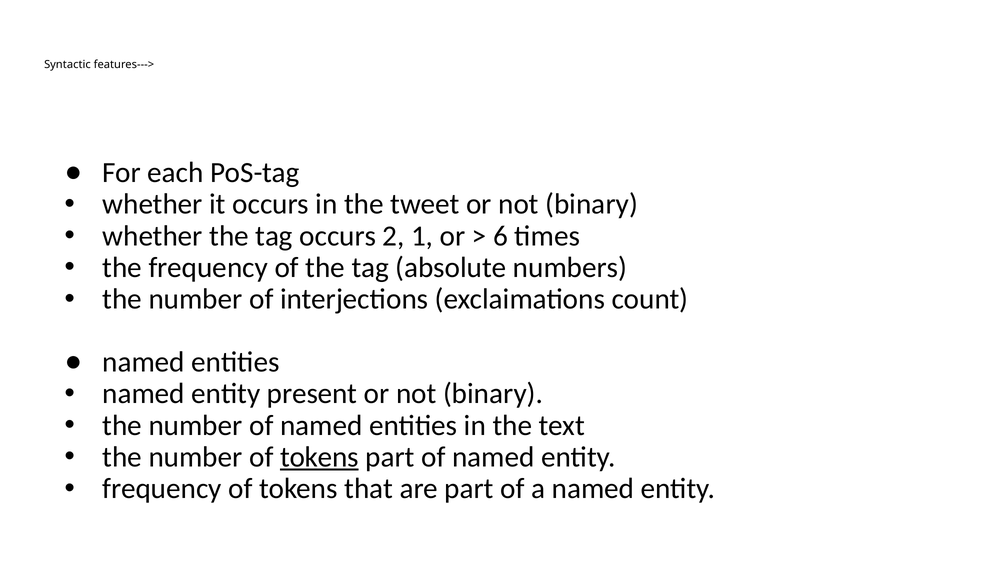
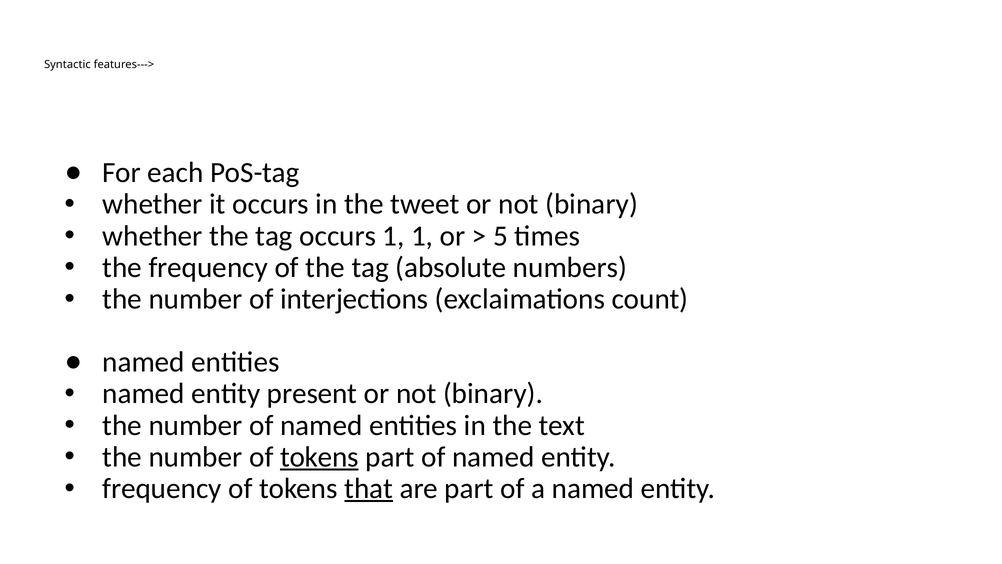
occurs 2: 2 -> 1 (393, 236)
6: 6 -> 5 (500, 236)
that underline: none -> present (369, 488)
